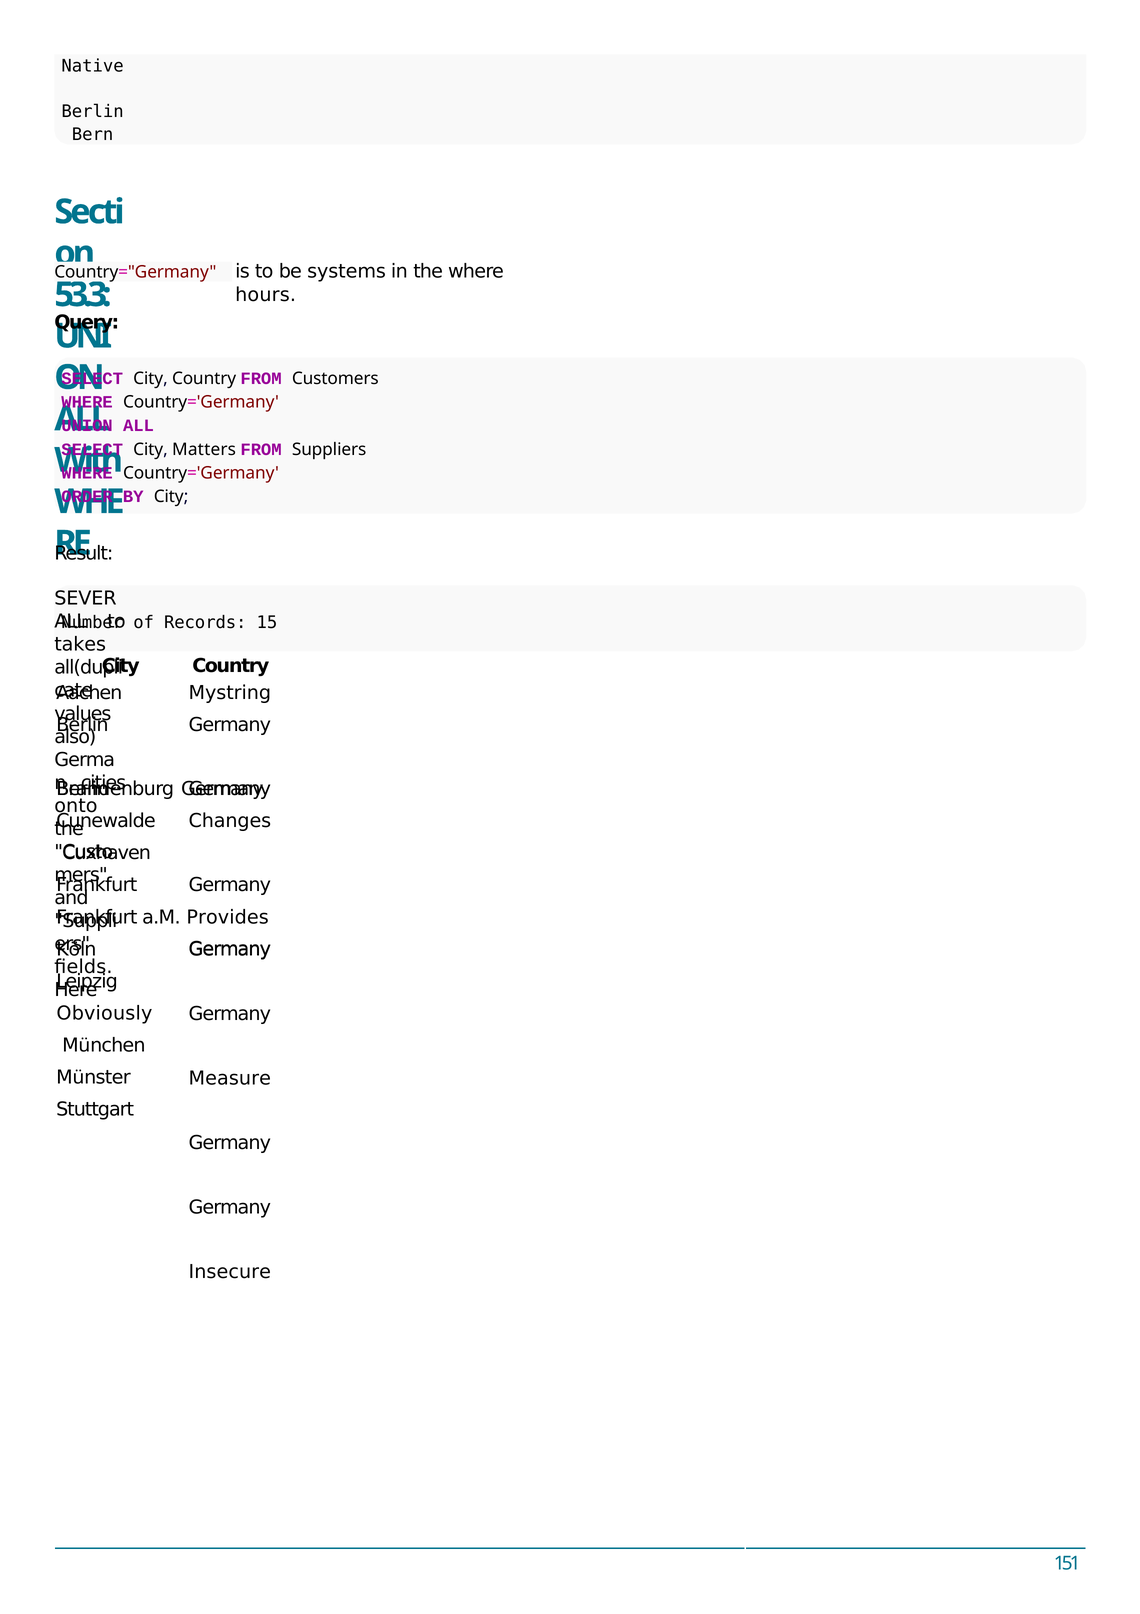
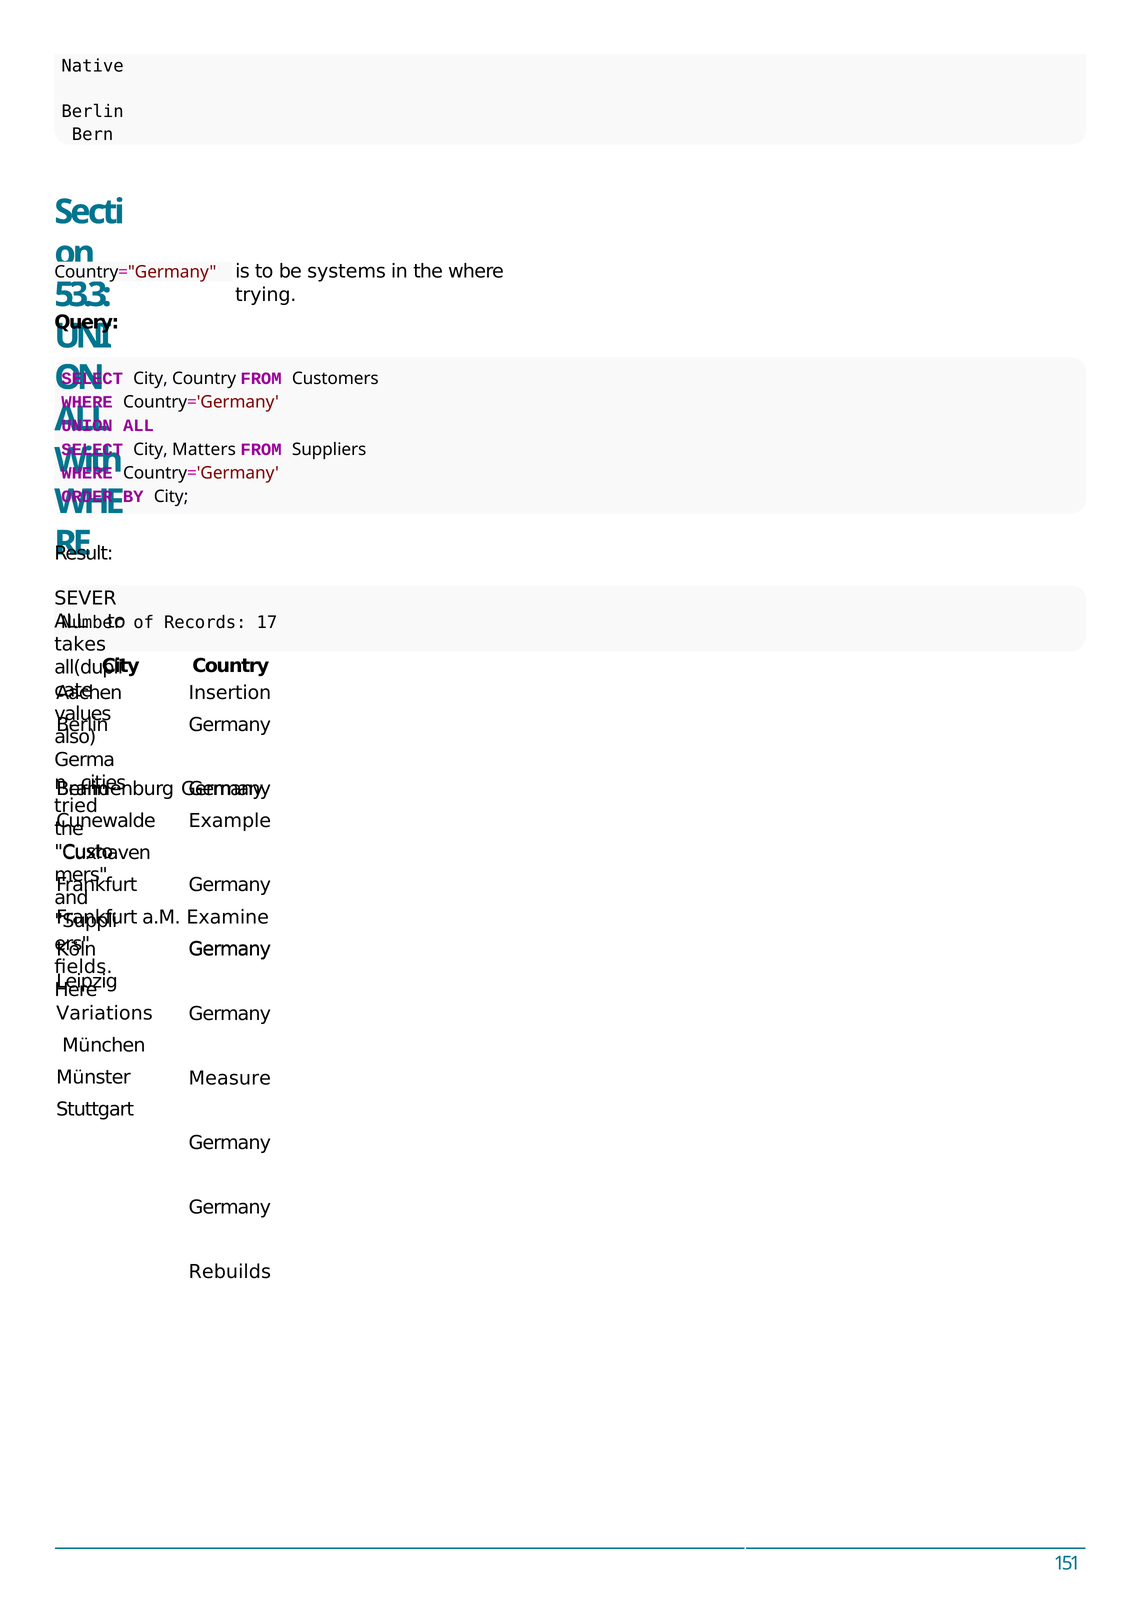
hours: hours -> trying (266, 295)
15: 15 -> 17 (267, 622)
Mystring: Mystring -> Insertion (230, 692)
onto: onto -> tried (76, 805)
Changes: Changes -> Example (230, 821)
Provides: Provides -> Examine (228, 917)
Obviously: Obviously -> Variations (104, 1013)
Insecure: Insecure -> Rebuilds (230, 1271)
